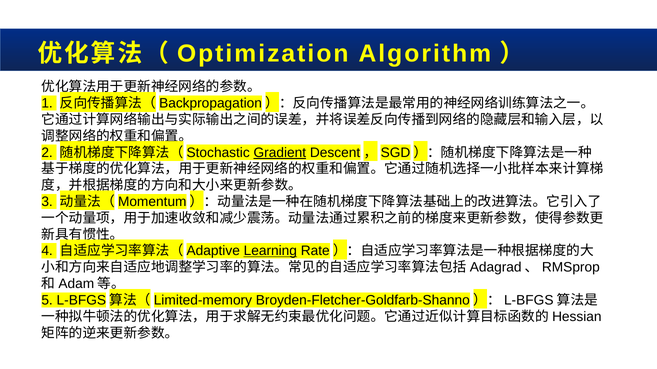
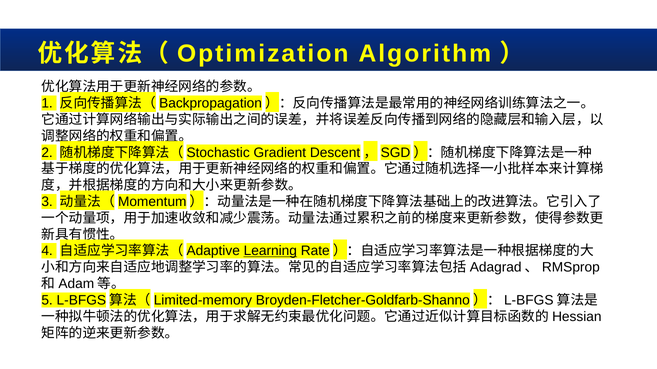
Gradient underline: present -> none (280, 153)
